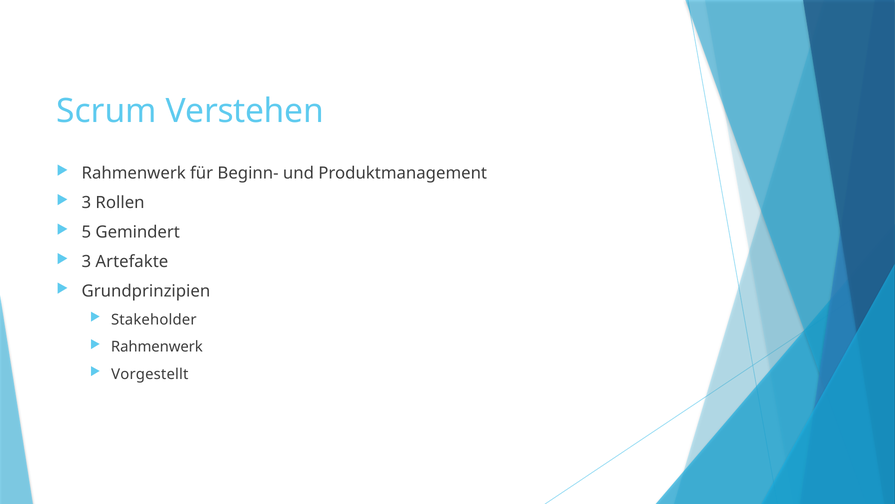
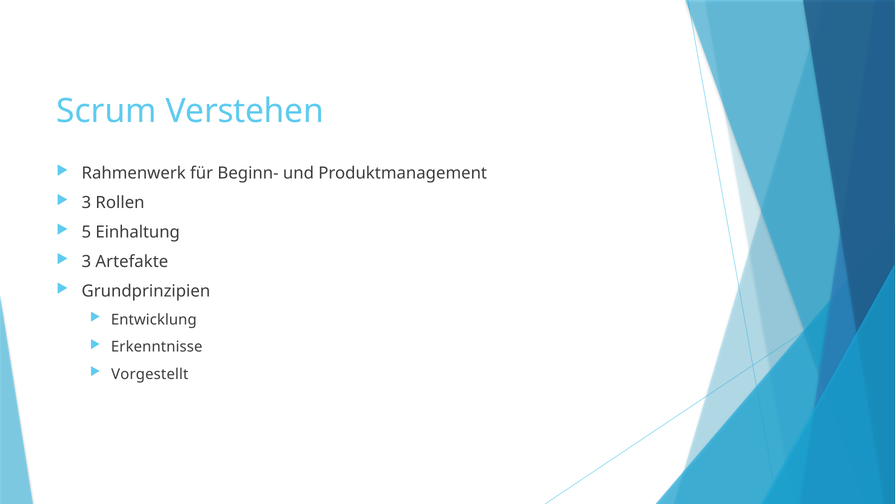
Gemindert: Gemindert -> Einhaltung (138, 232)
Stakeholder: Stakeholder -> Entwicklung (154, 319)
Rahmenwerk: Rahmenwerk -> Erkenntnisse (157, 347)
